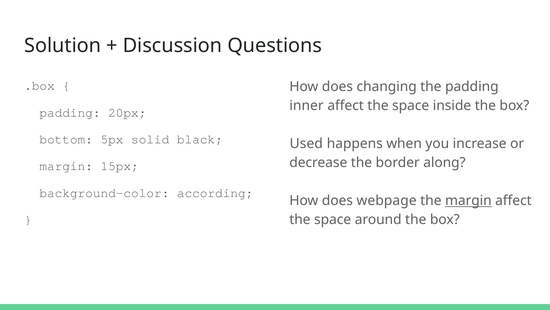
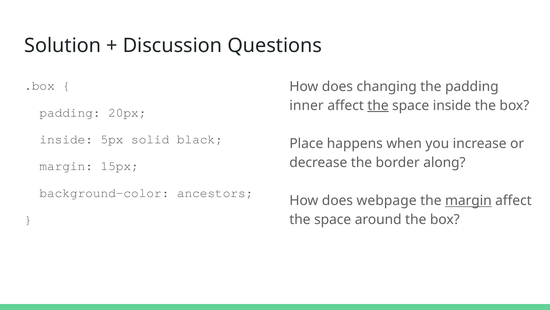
the underline: none -> present (378, 105)
bottom: bottom -> inside (66, 139)
Used: Used -> Place (306, 143)
according: according -> ancestors (215, 193)
